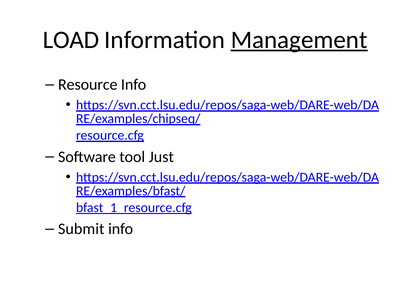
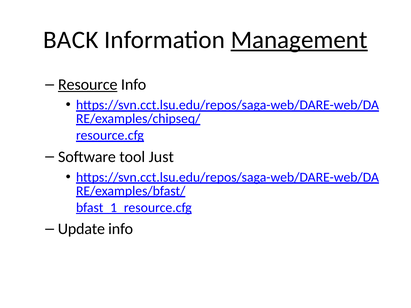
LOAD: LOAD -> BACK (71, 40)
Resource underline: none -> present (88, 85)
Submit: Submit -> Update (81, 229)
